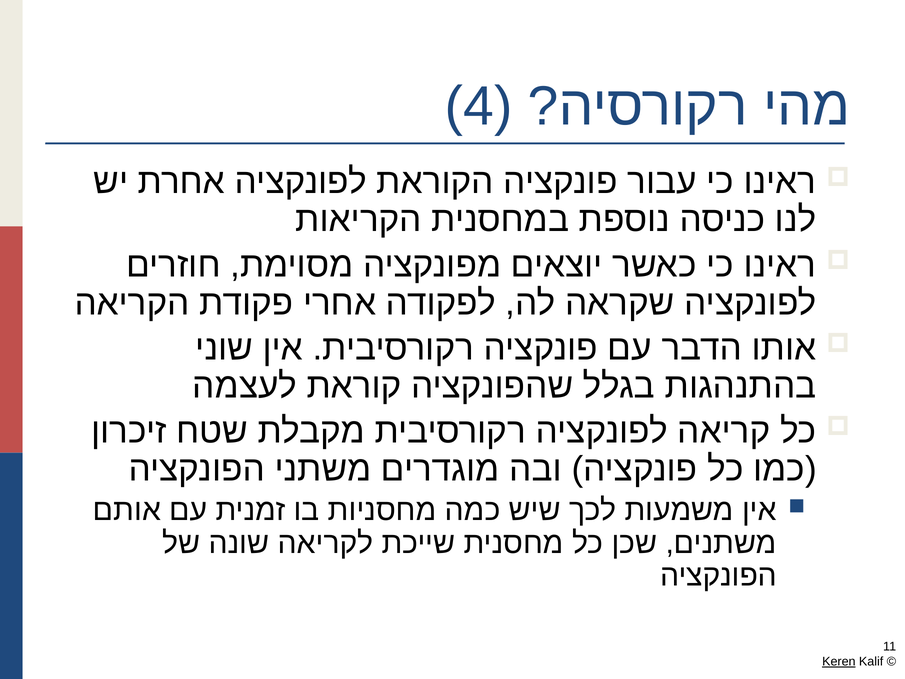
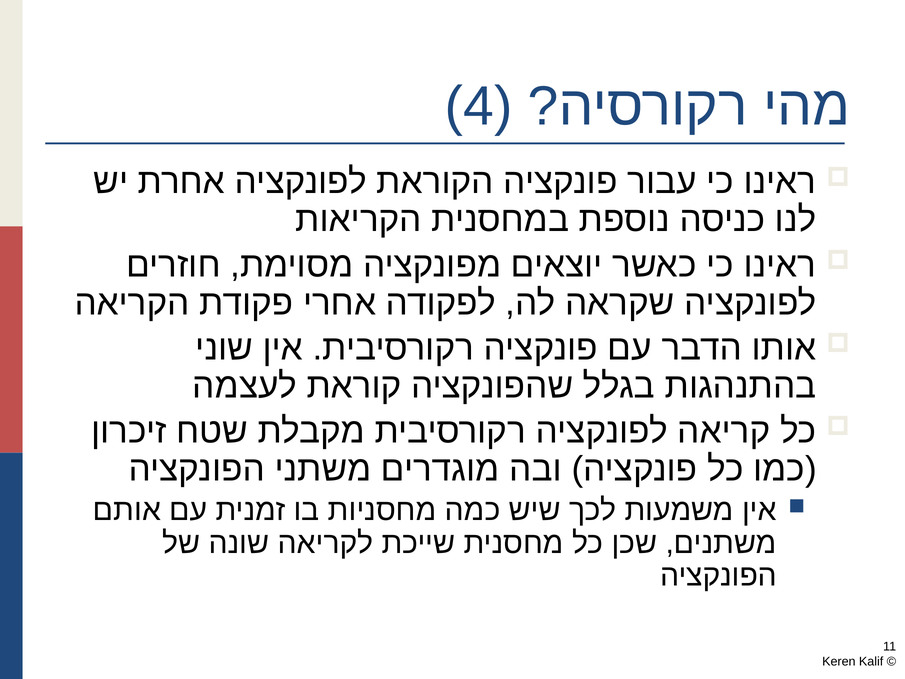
Keren underline: present -> none (839, 661)
